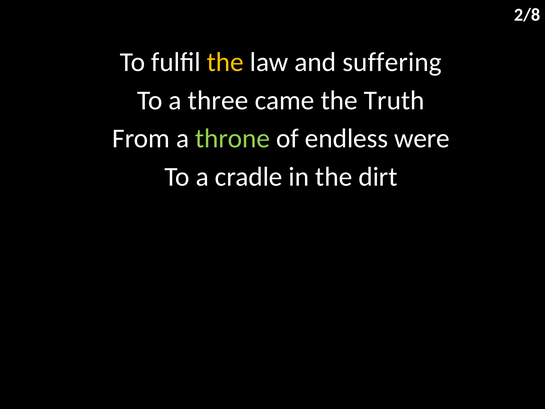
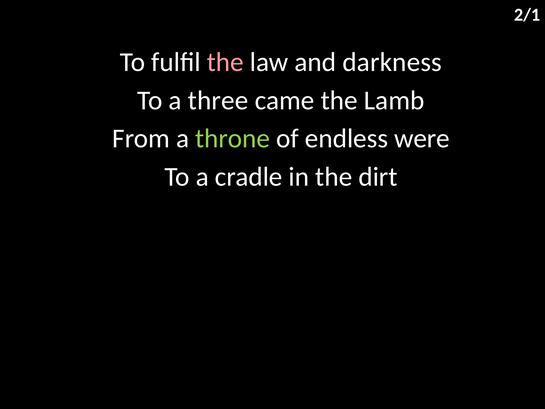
2/8: 2/8 -> 2/1 (527, 15)
the colour: yellow -> pink (225, 62)
suffering: suffering -> darkness (392, 62)
Truth: Truth -> Lamb (394, 100)
